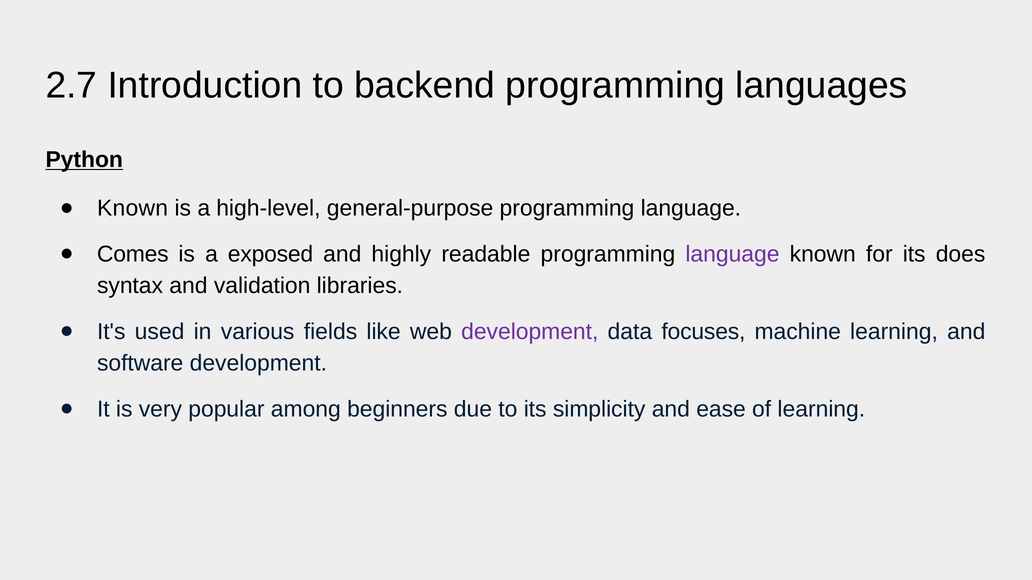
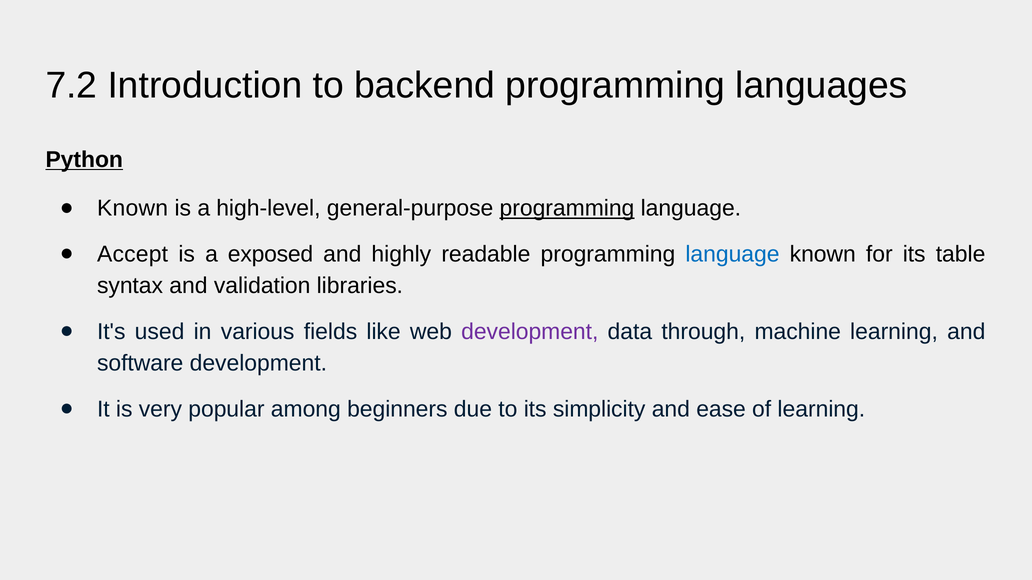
2.7: 2.7 -> 7.2 (71, 86)
programming underline: none -> present (567, 209)
Comes: Comes -> Accept (133, 254)
language colour: purple -> blue (732, 254)
does: does -> table (961, 254)
focuses: focuses -> through (703, 332)
